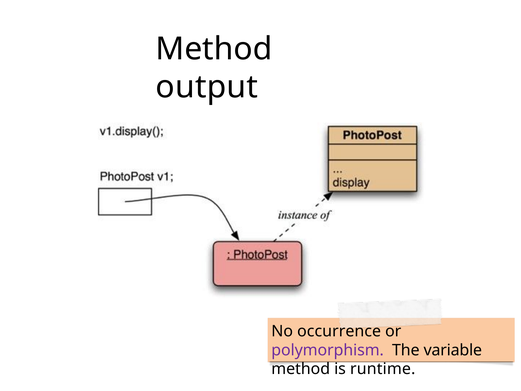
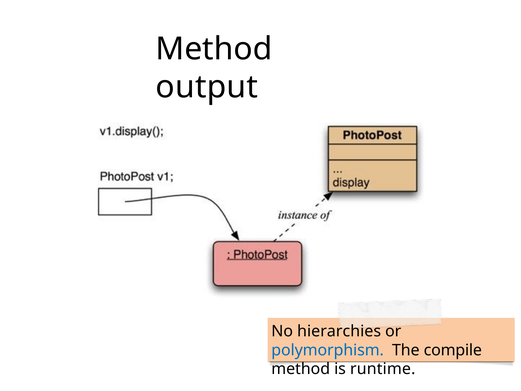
occurrence: occurrence -> hierarchies (339, 331)
polymorphism colour: purple -> blue (328, 350)
variable: variable -> compile (453, 350)
